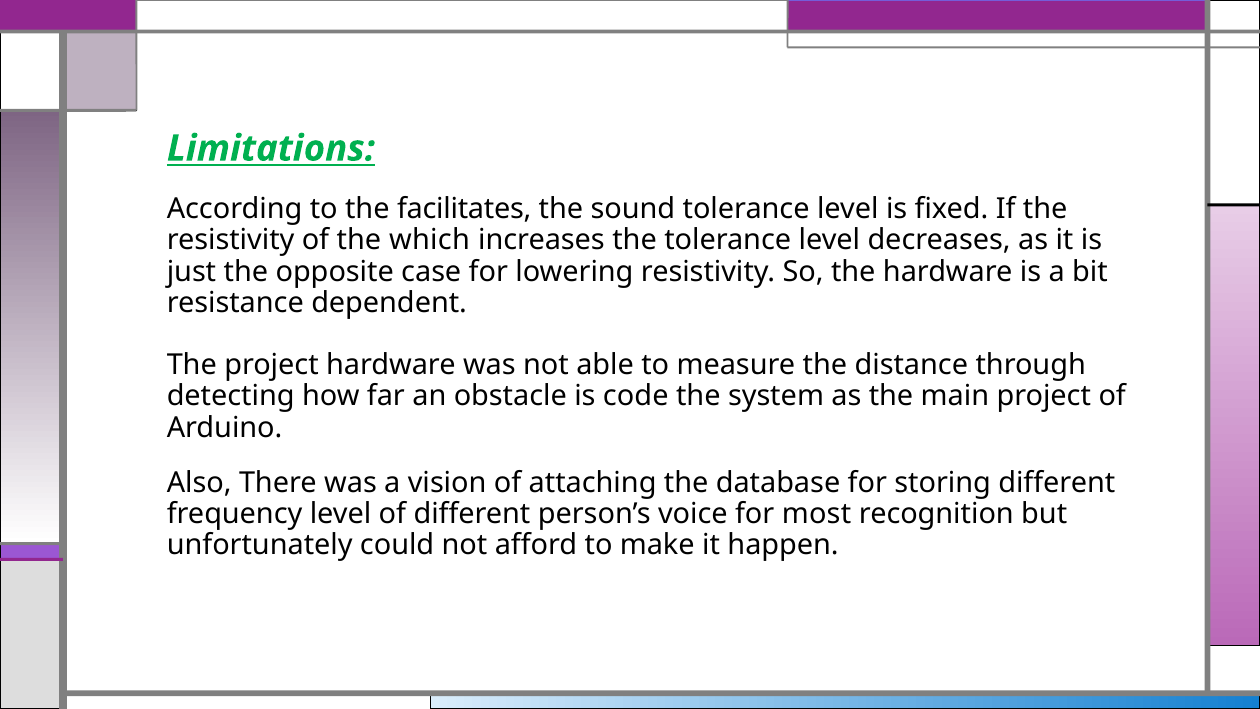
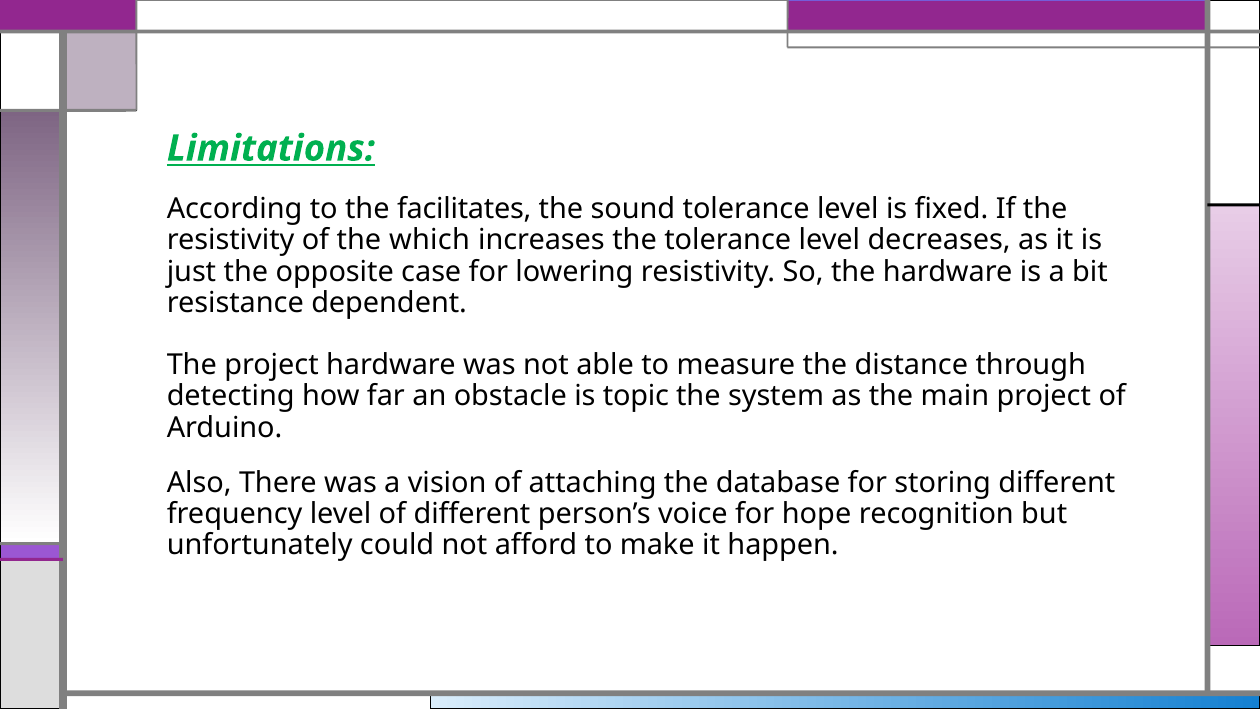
code: code -> topic (636, 396)
most: most -> hope (817, 514)
